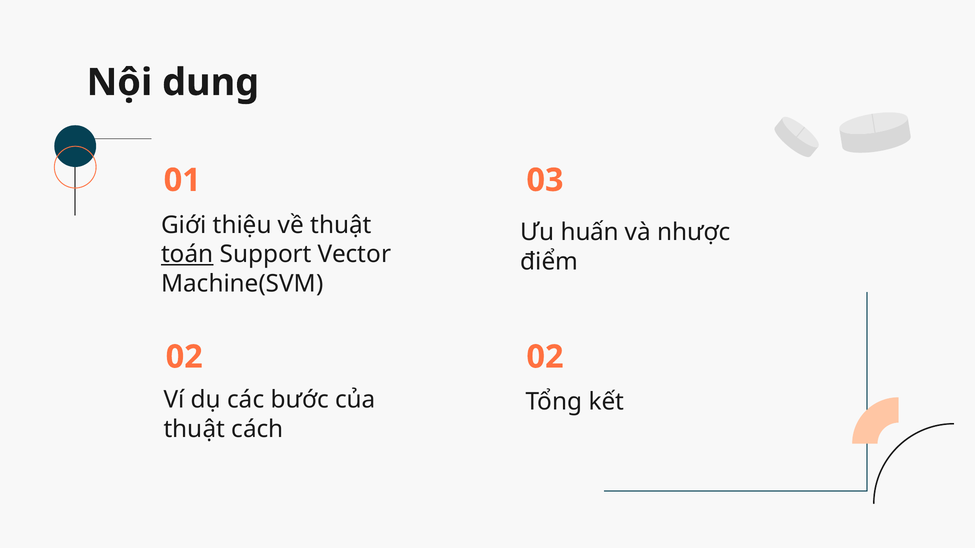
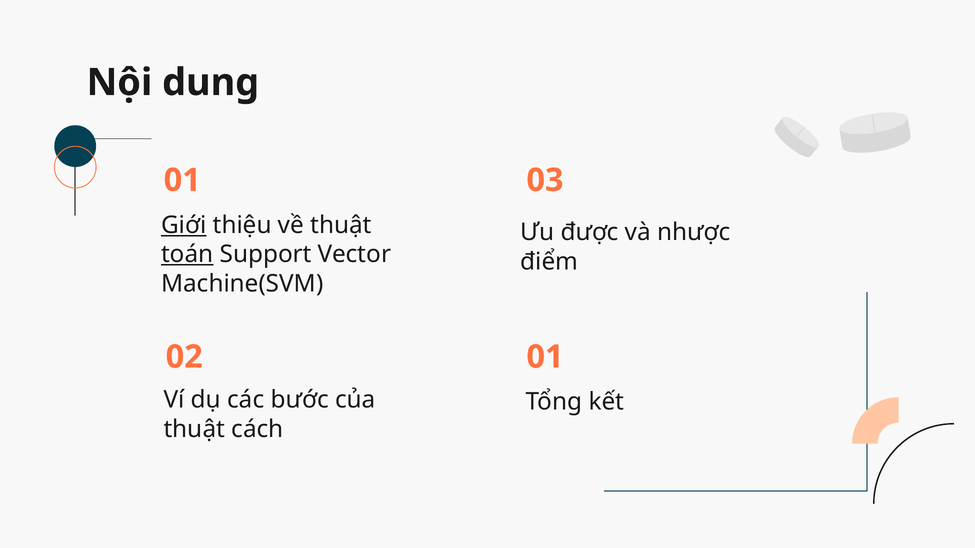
Giới underline: none -> present (184, 225)
huấn: huấn -> được (590, 232)
02 02: 02 -> 01 (545, 357)
